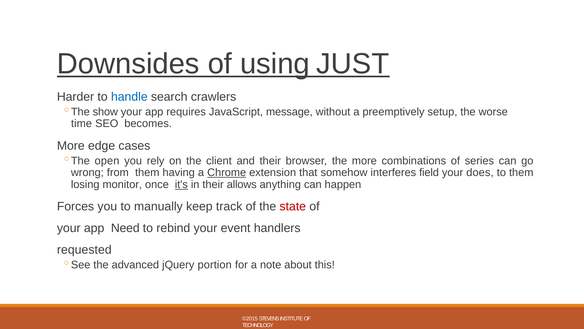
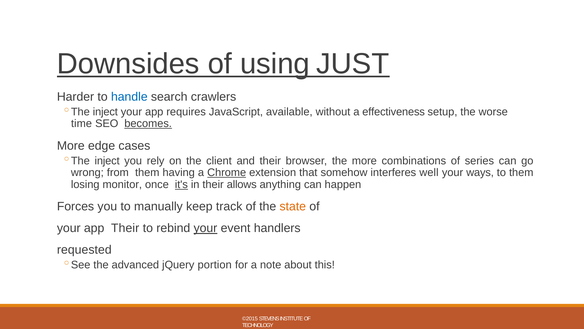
show: show -> inject (105, 112)
message: message -> available (289, 112)
preemptively: preemptively -> effectiveness (394, 112)
becomes underline: none -> present (148, 124)
open: open -> inject (107, 161)
field: field -> well (429, 172)
does: does -> ways (480, 172)
state colour: red -> orange (293, 206)
app Need: Need -> Their (125, 228)
your underline: none -> present (205, 228)
